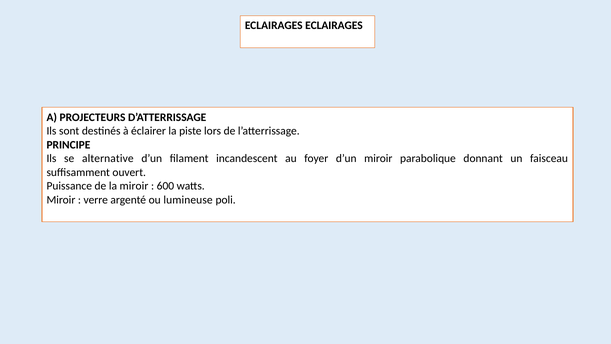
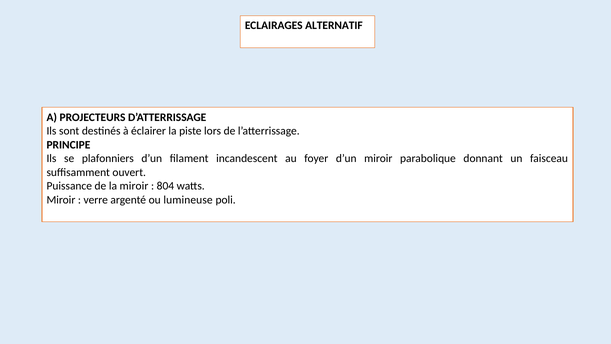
ECLAIRAGES ECLAIRAGES: ECLAIRAGES -> ALTERNATIF (334, 26)
alternative: alternative -> plafonniers (108, 158)
600: 600 -> 804 (165, 186)
